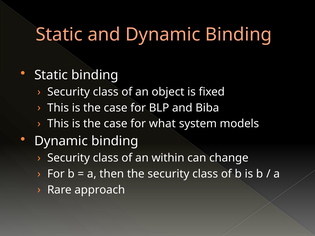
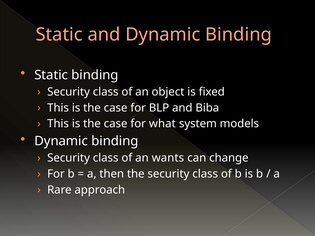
within: within -> wants (168, 158)
